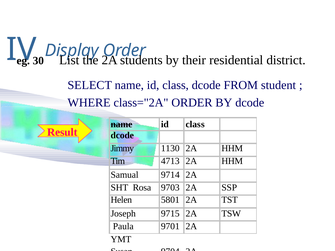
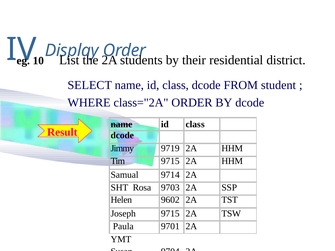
30: 30 -> 10 (38, 61)
1130: 1130 -> 9719 (170, 148)
Tim 4713: 4713 -> 9715 (170, 161)
5801: 5801 -> 9602 (170, 200)
